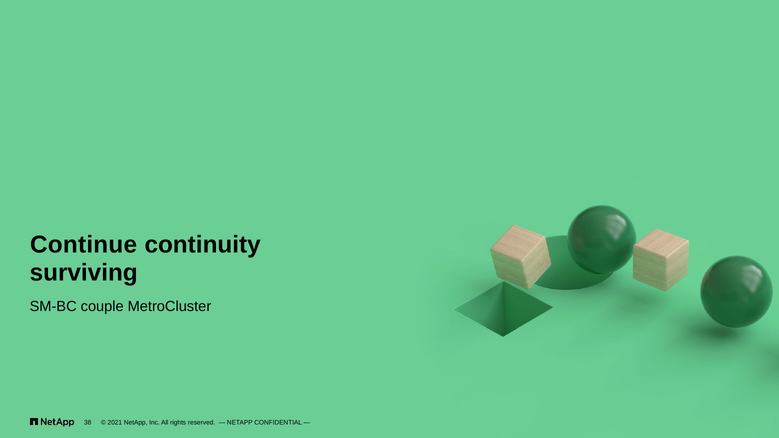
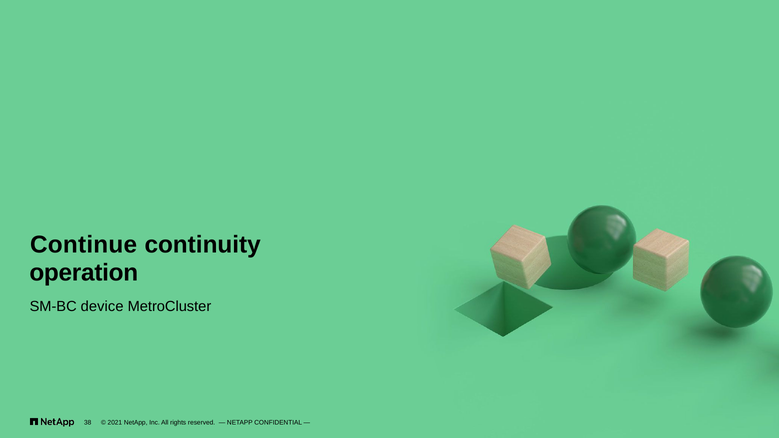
surviving: surviving -> operation (84, 273)
couple: couple -> device (102, 306)
